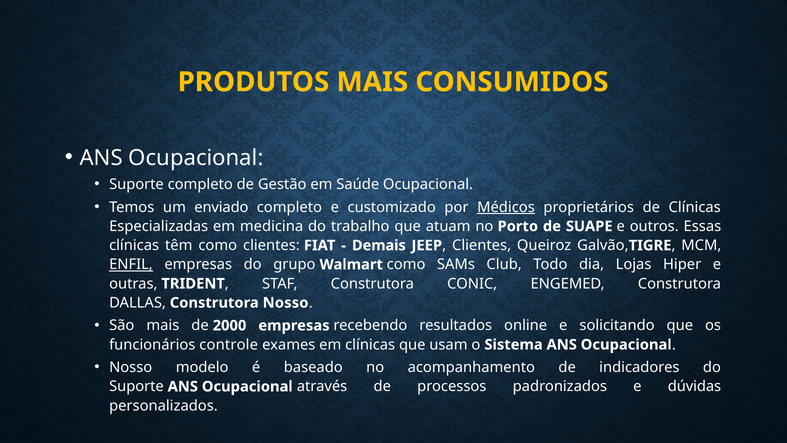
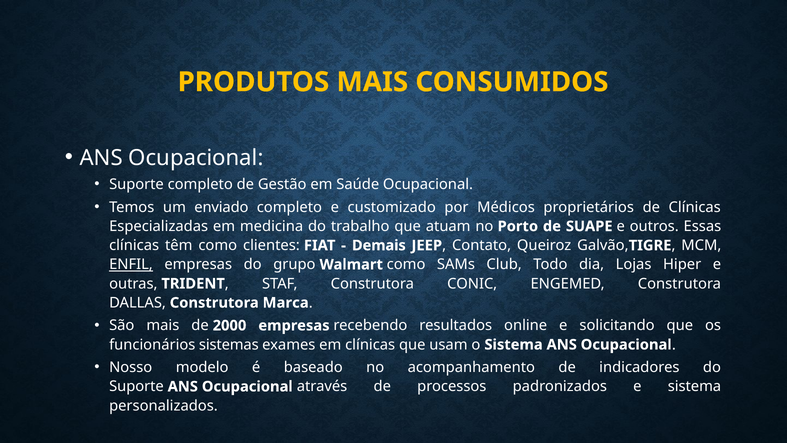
Médicos underline: present -> none (506, 207)
Clientes: Clientes -> Contato (482, 245)
Construtora Nosso: Nosso -> Marca (286, 303)
controle: controle -> sistemas (229, 344)
e dúvidas: dúvidas -> sistema (694, 386)
